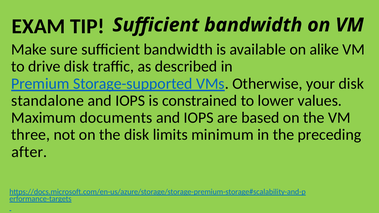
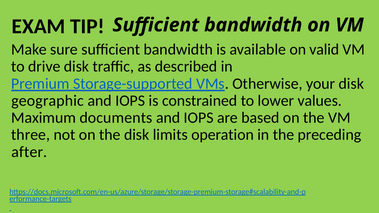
alike: alike -> valid (324, 49)
standalone: standalone -> geographic (48, 101)
minimum: minimum -> operation (223, 135)
